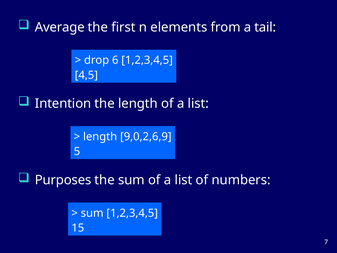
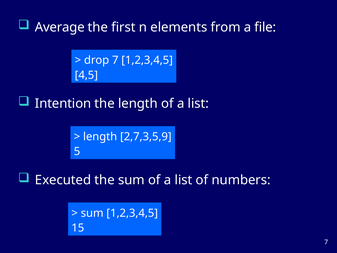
tail: tail -> file (265, 27)
drop 6: 6 -> 7 (115, 60)
9,0,2,6,9: 9,0,2,6,9 -> 2,7,3,5,9 (146, 137)
Purposes: Purposes -> Executed (63, 180)
